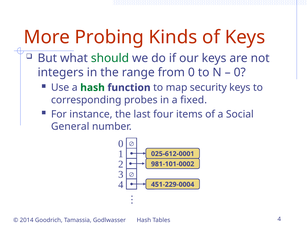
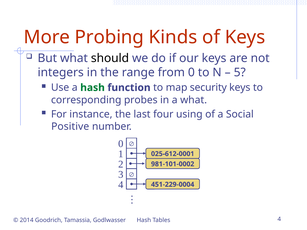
should colour: green -> black (110, 58)
0: 0 -> 5 (240, 72)
a fixed: fixed -> what (194, 100)
items: items -> using (189, 114)
General: General -> Positive (70, 127)
